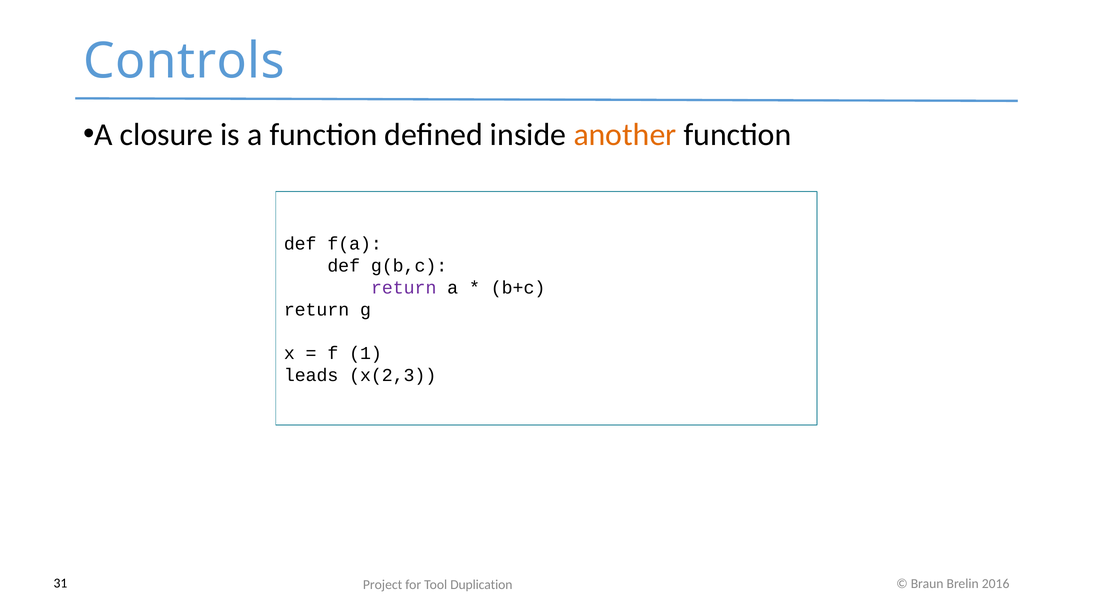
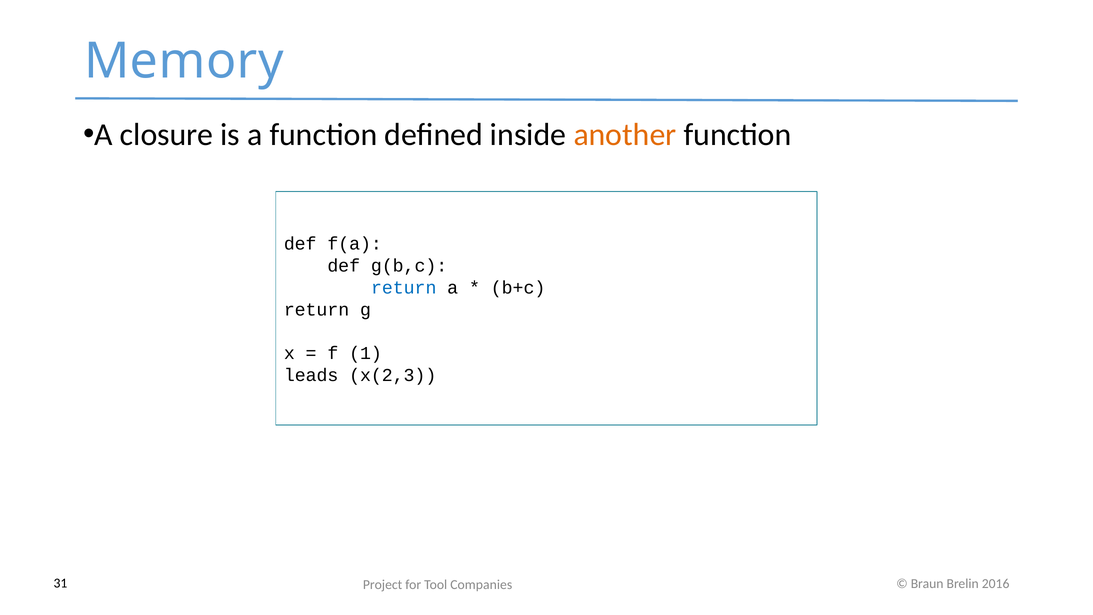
Controls: Controls -> Memory (184, 61)
return colour: purple -> blue (404, 288)
Duplication: Duplication -> Companies (481, 585)
